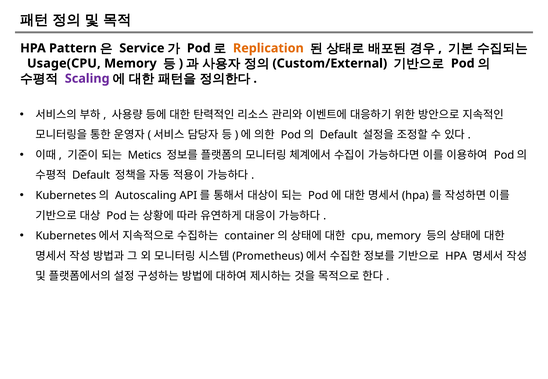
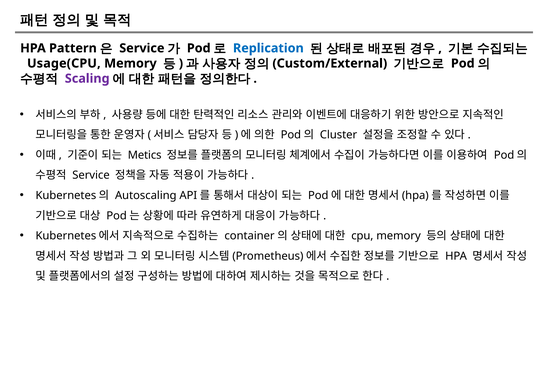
Replication colour: orange -> blue (268, 48)
Default: Default -> Cluster (339, 135)
Default: Default -> Service (91, 175)
